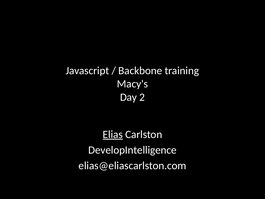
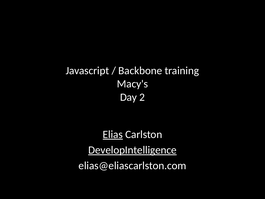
DevelopIntelligence underline: none -> present (132, 150)
